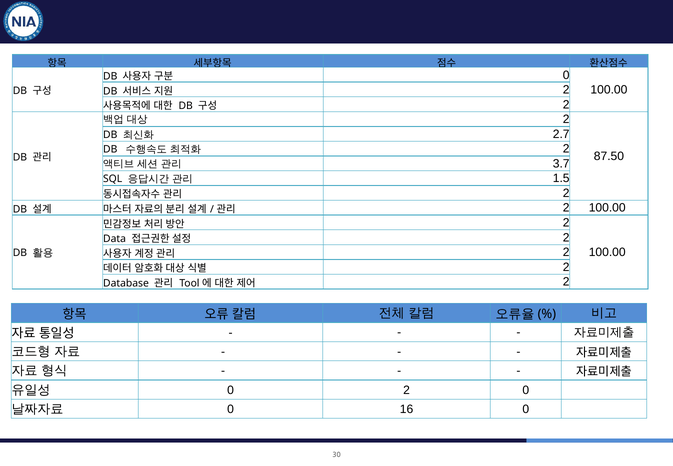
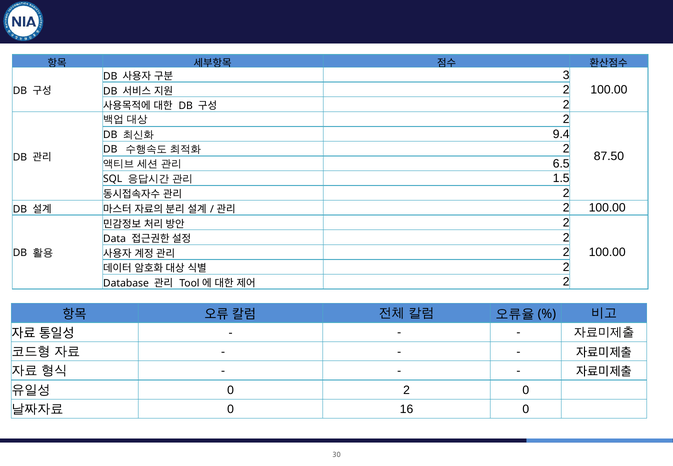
0: 0 -> 3 (566, 75)
2.7: 2.7 -> 9.4 (561, 134)
3.7: 3.7 -> 6.5 (561, 164)
